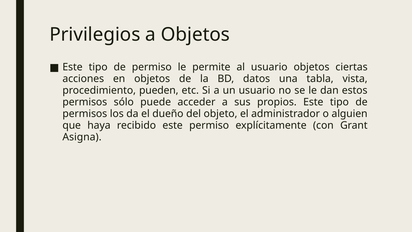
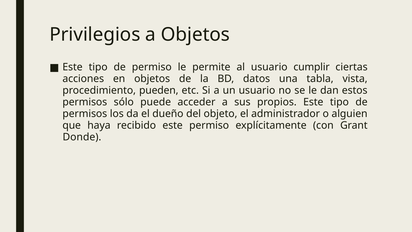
usuario objetos: objetos -> cumplir (312, 67)
Asigna: Asigna -> Donde (82, 137)
